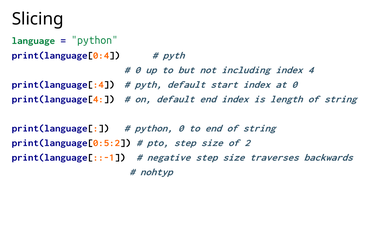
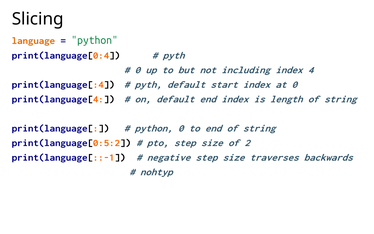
language colour: green -> orange (33, 41)
